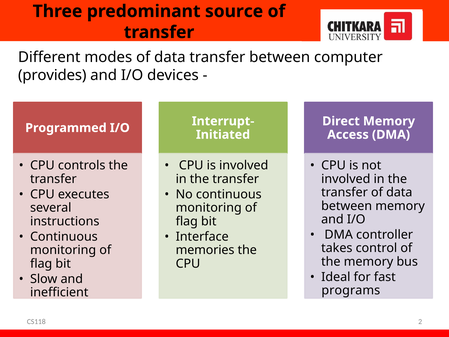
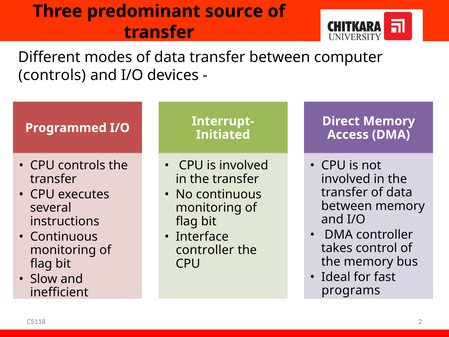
provides: provides -> controls (52, 75)
memories: memories -> controller (205, 250)
